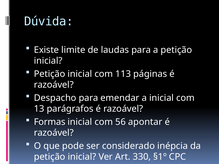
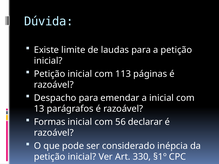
apontar: apontar -> declarar (145, 122)
